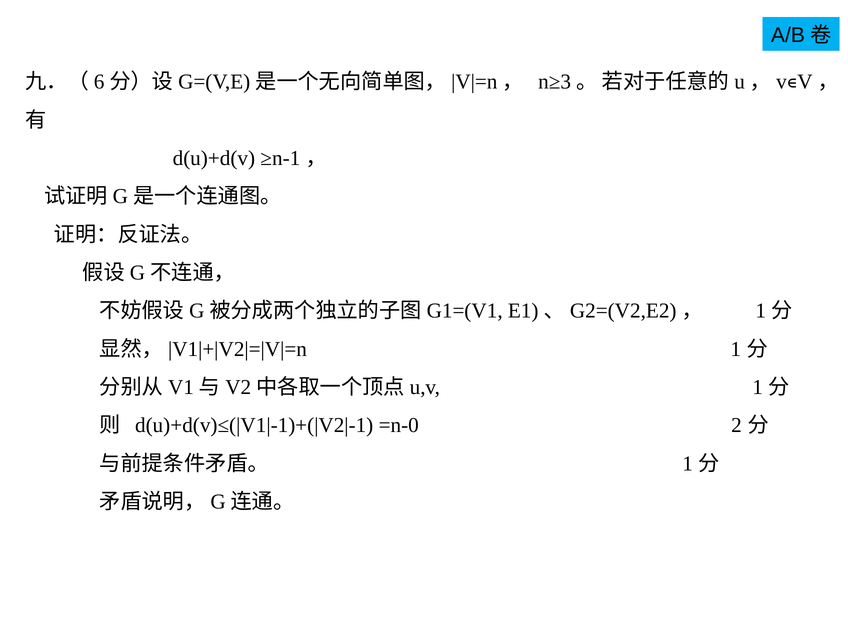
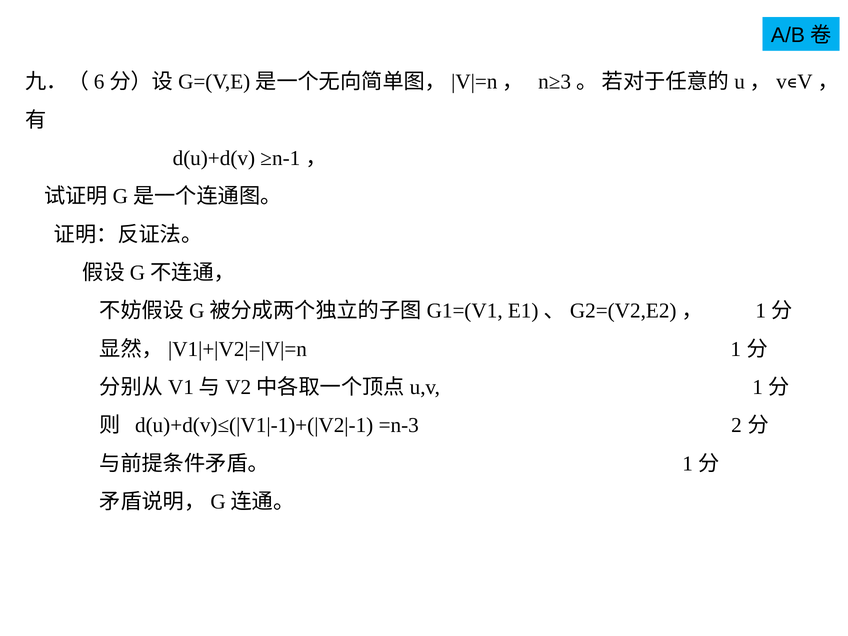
=n-0: =n-0 -> =n-3 (399, 425)
